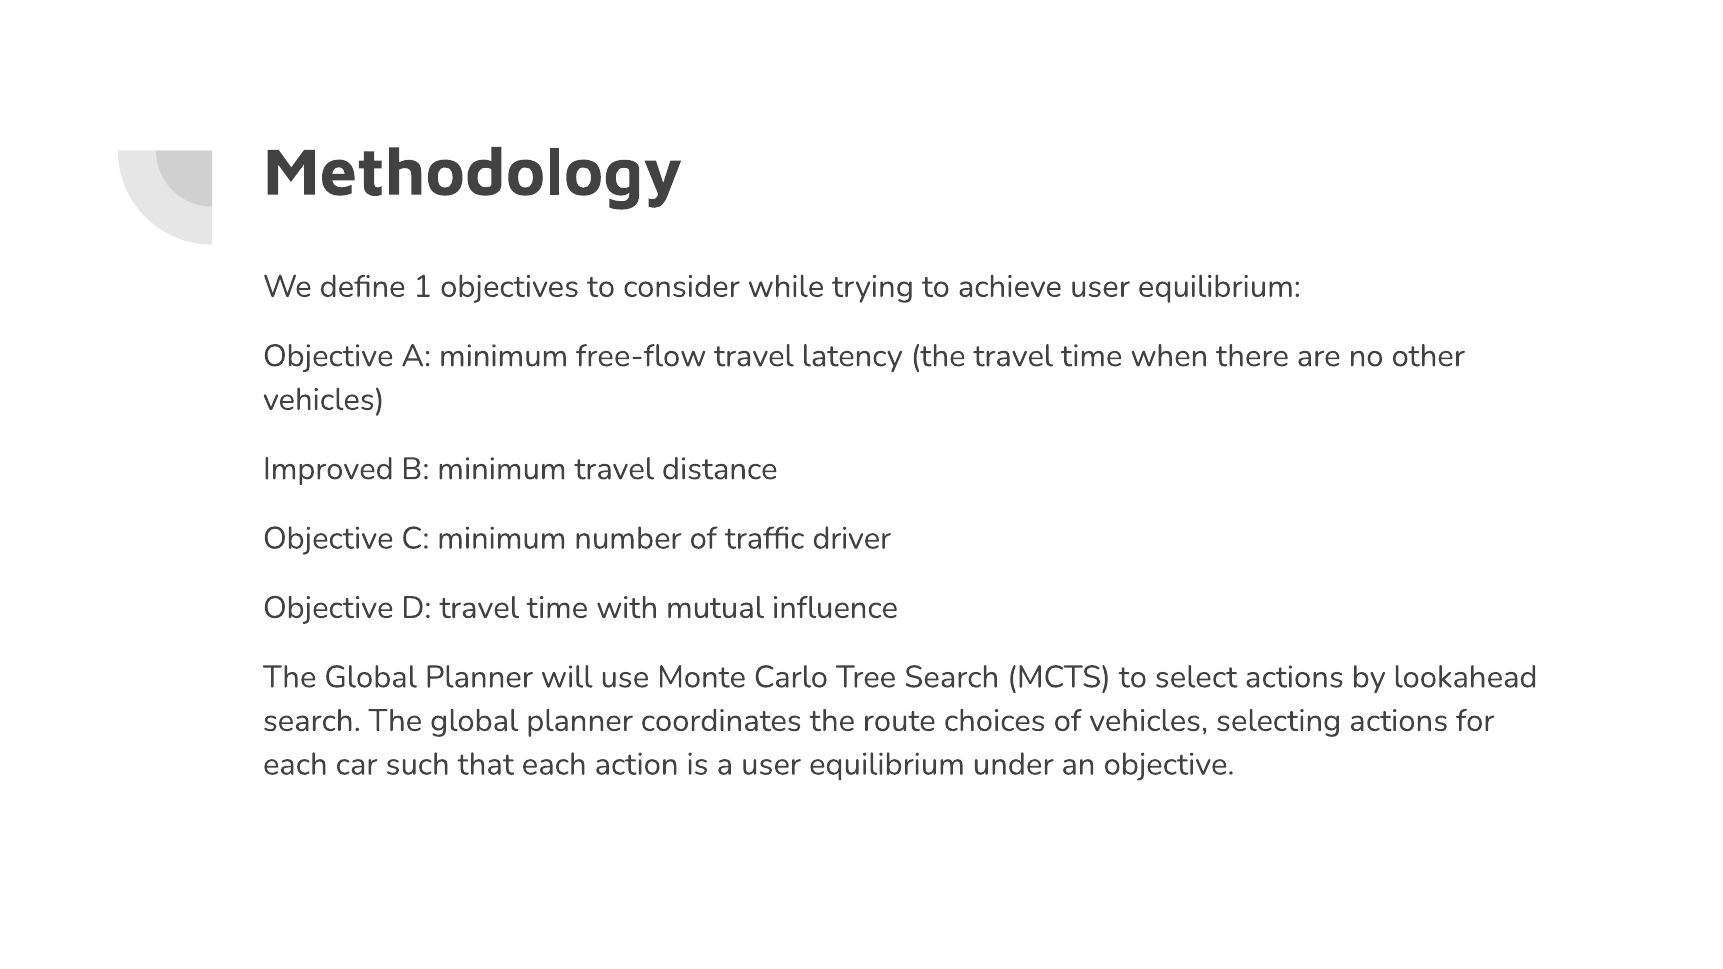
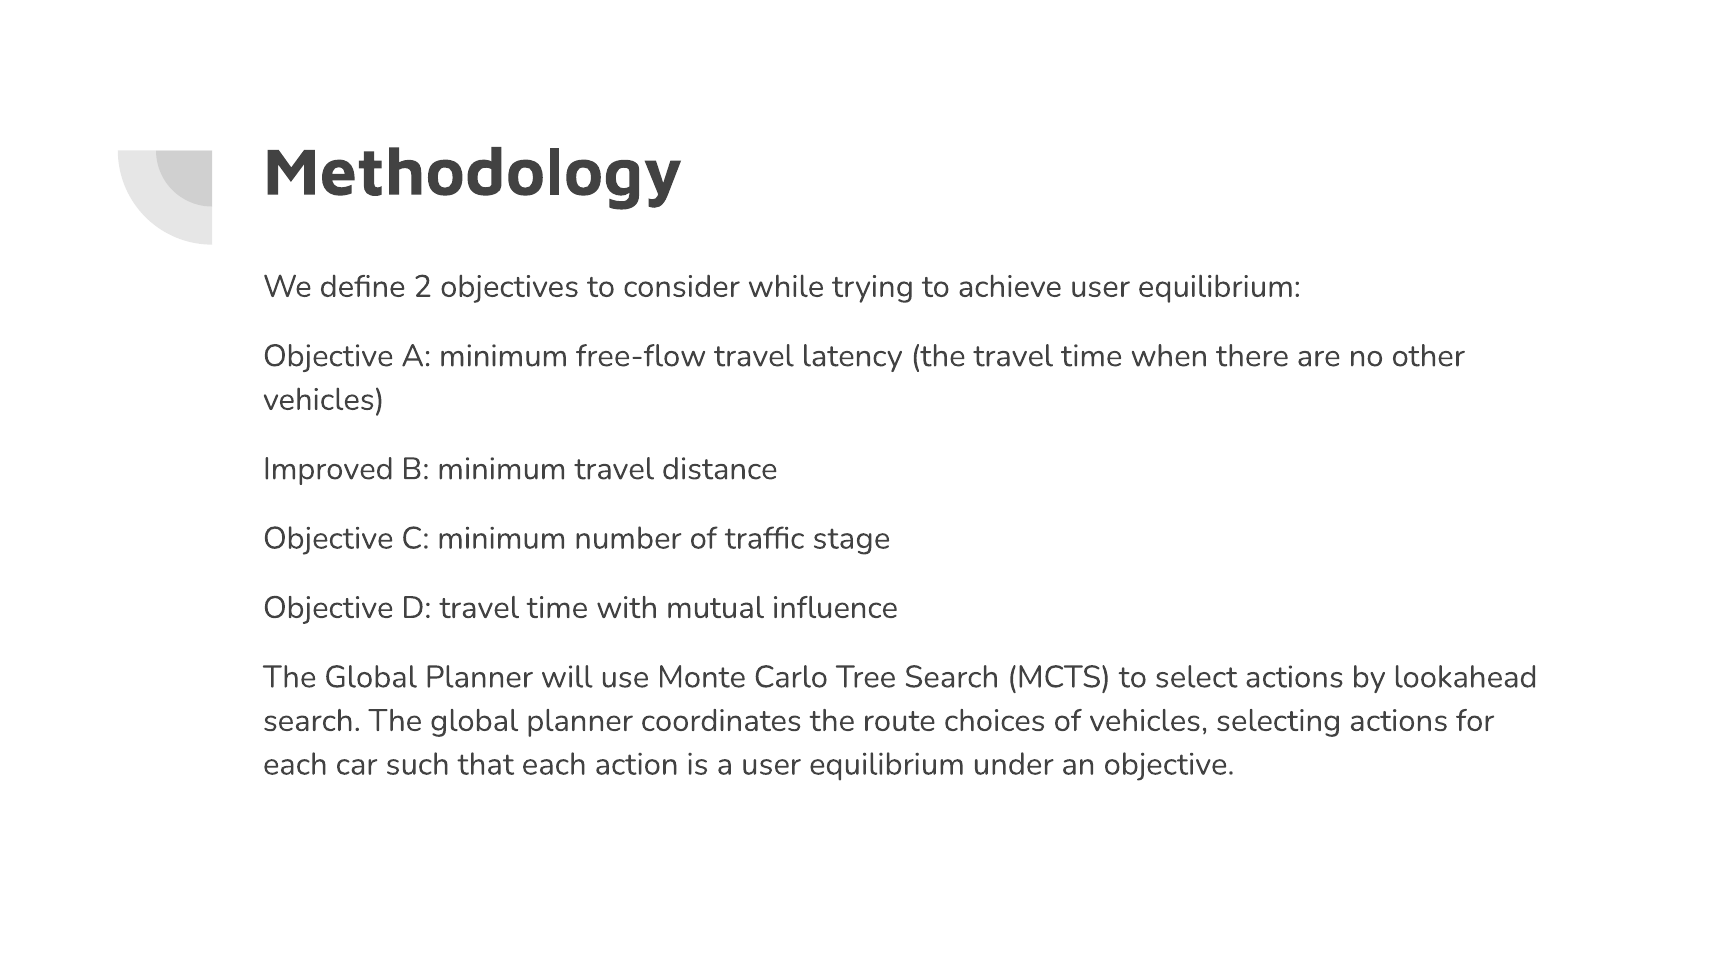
1: 1 -> 2 (423, 287)
driver: driver -> stage (851, 538)
